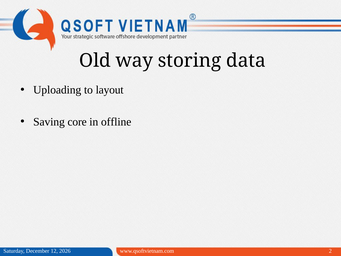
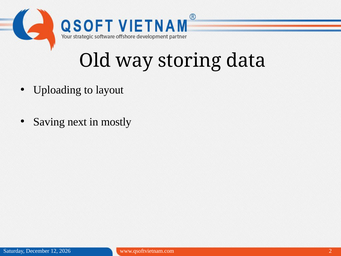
core: core -> next (77, 122)
offline: offline -> mostly (116, 122)
